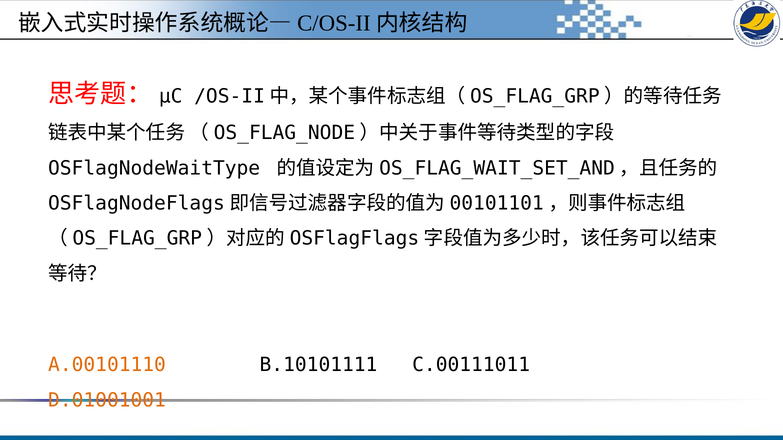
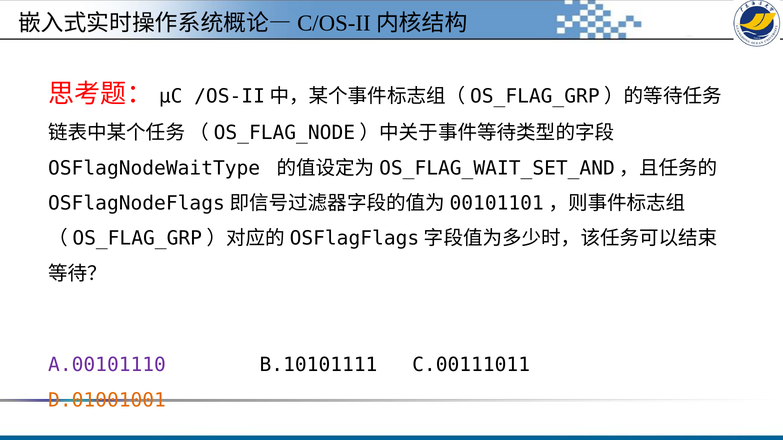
A.00101110 colour: orange -> purple (107, 365)
